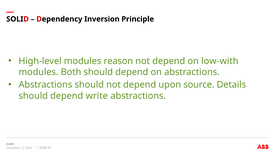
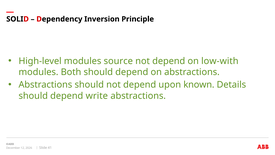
reason: reason -> source (118, 61)
source: source -> known (199, 85)
